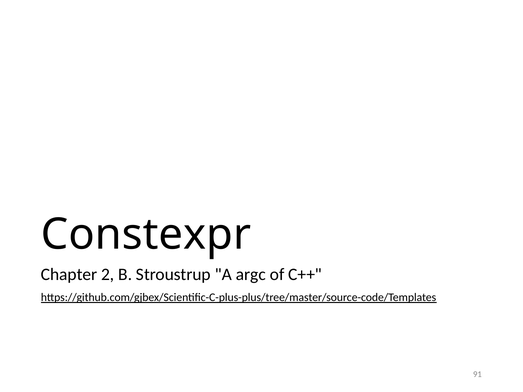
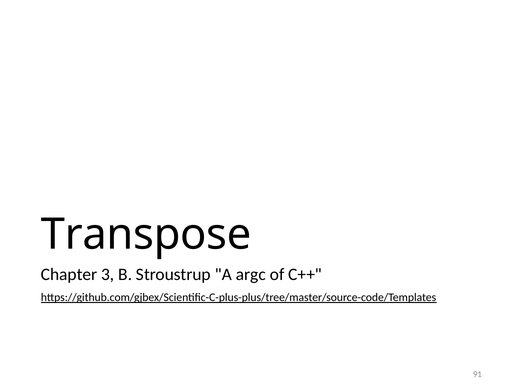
Constexpr: Constexpr -> Transpose (146, 235)
2: 2 -> 3 (108, 274)
